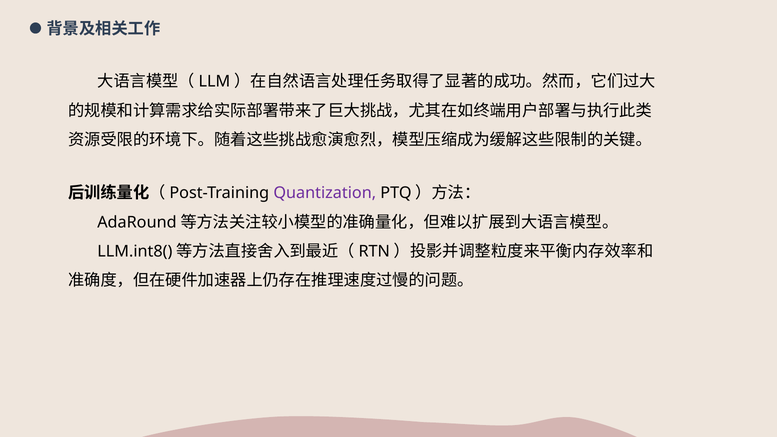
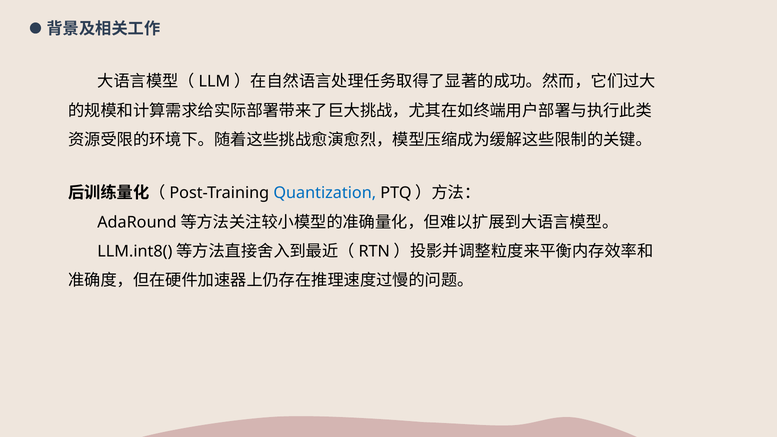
Quantization colour: purple -> blue (325, 193)
